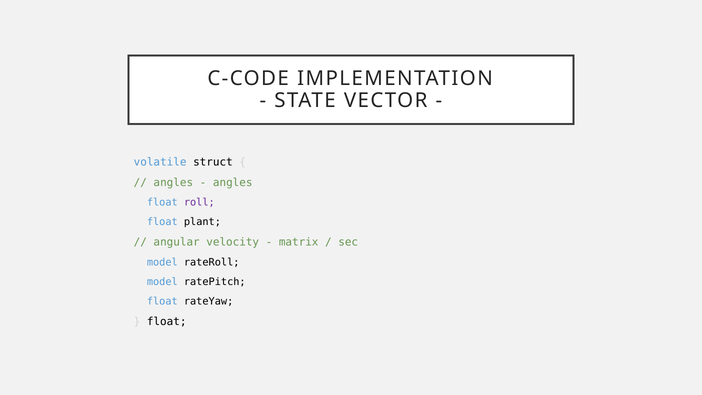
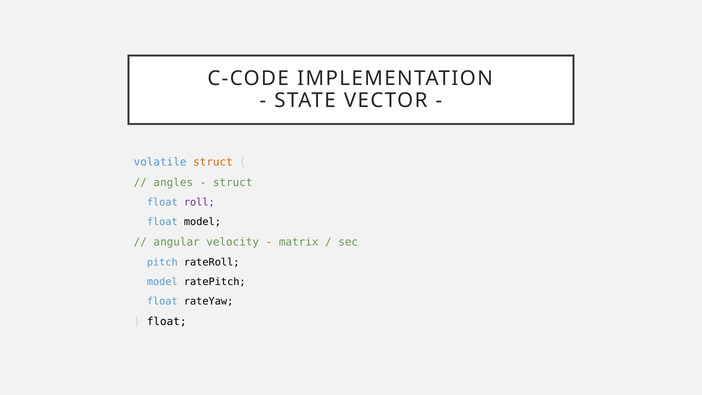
struct colour: black -> orange (213, 162)
angles: angles -> struct (233, 182)
float plant: plant -> model (202, 222)
model: model -> pitch (162, 262)
